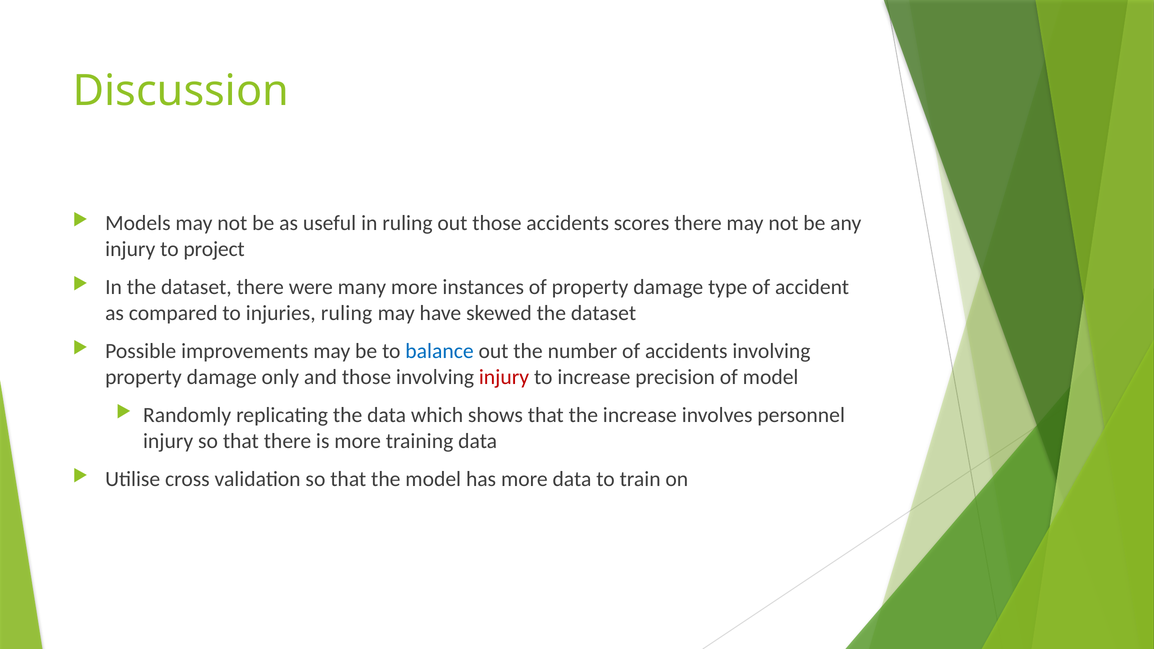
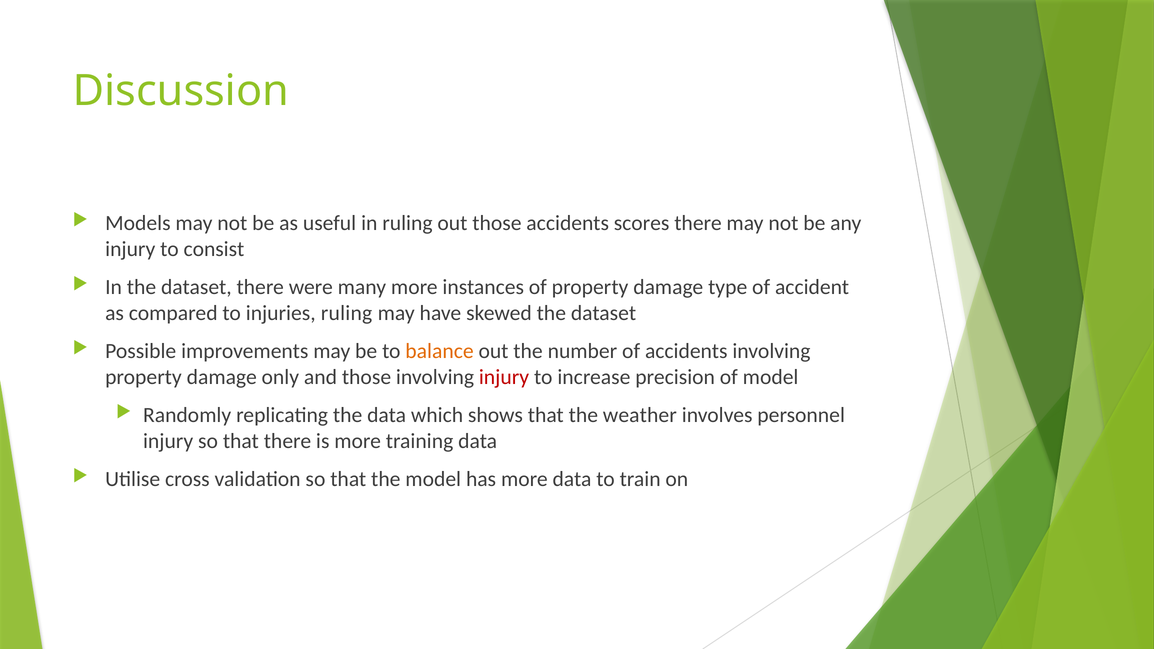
project: project -> consist (214, 249)
balance colour: blue -> orange (440, 351)
the increase: increase -> weather (640, 415)
